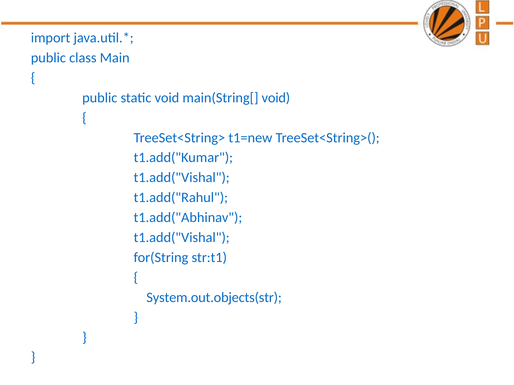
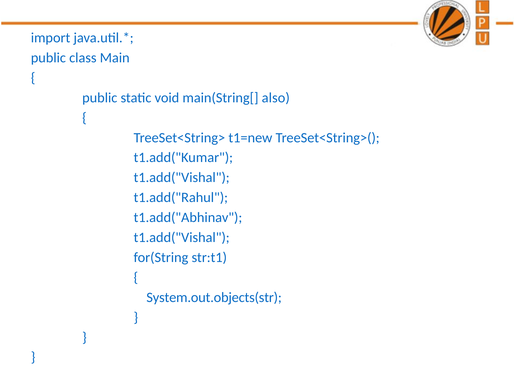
main(String[ void: void -> also (276, 98)
